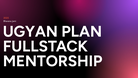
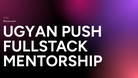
PLAN: PLAN -> PUSH (82, 31)
